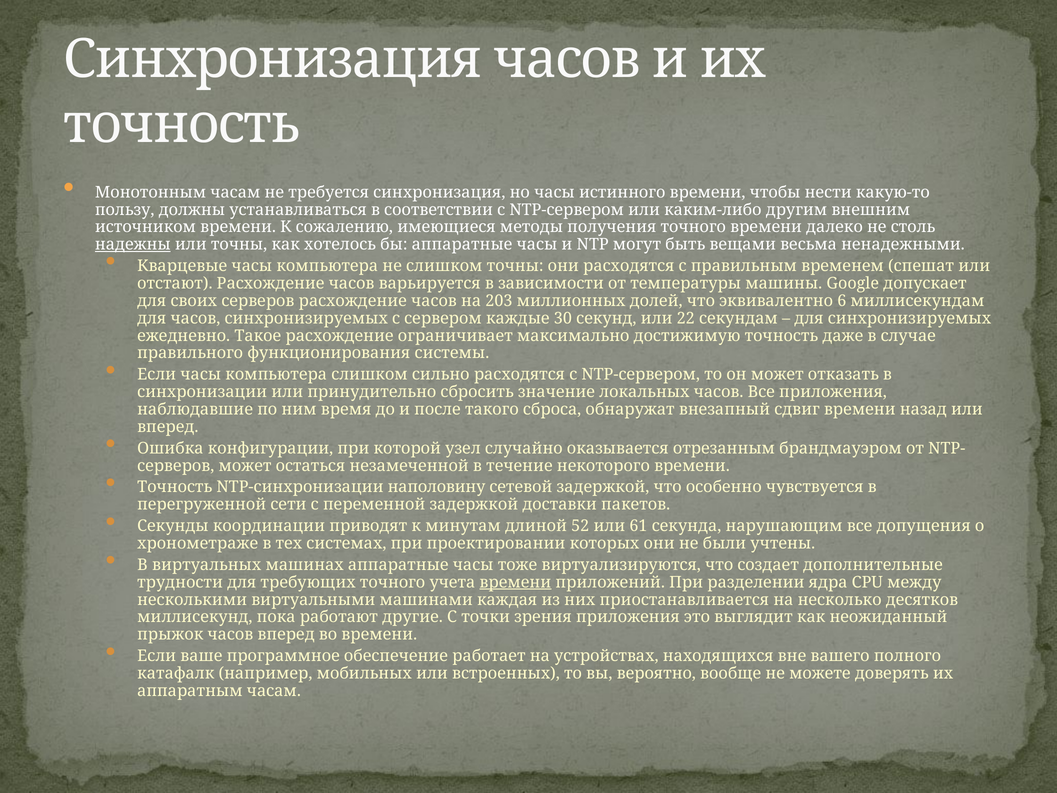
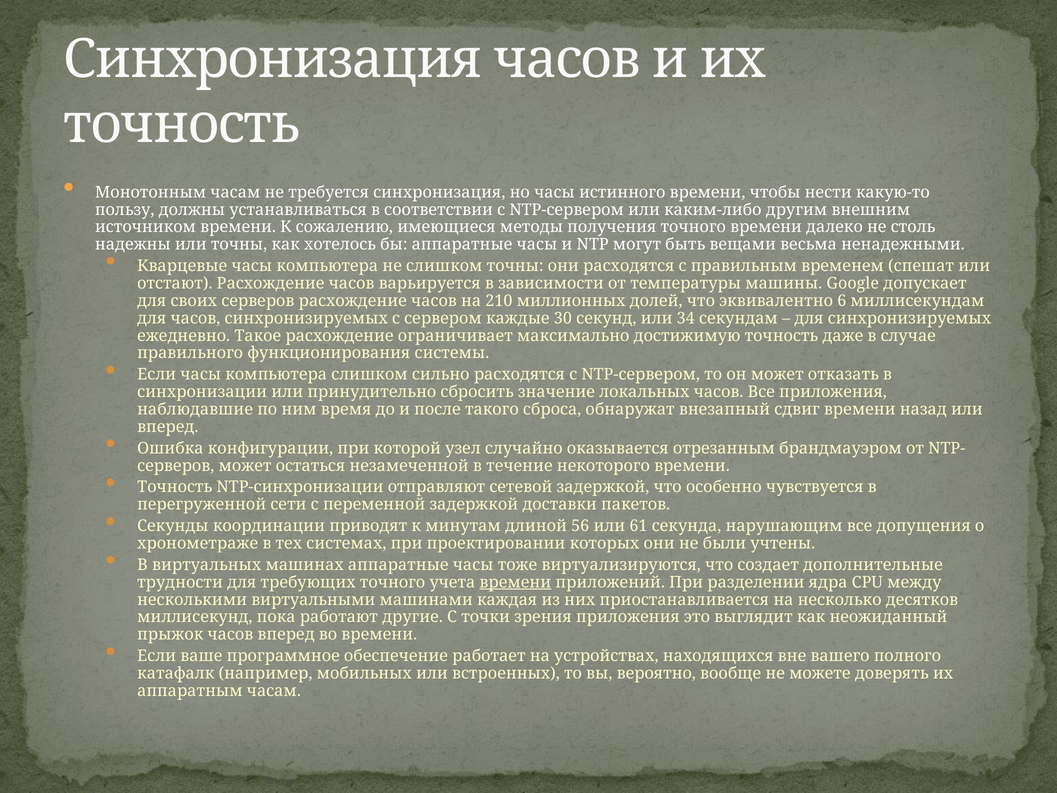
надежны underline: present -> none (133, 244)
203: 203 -> 210 (499, 301)
22: 22 -> 34 (686, 318)
наполовину: наполовину -> отправляют (436, 487)
52: 52 -> 56 (580, 526)
